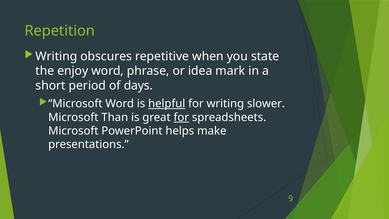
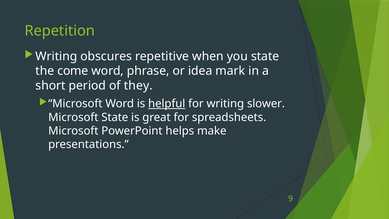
enjoy: enjoy -> come (73, 71)
days: days -> they (138, 85)
Microsoft Than: Than -> State (115, 117)
for underline: present -> none (181, 117)
